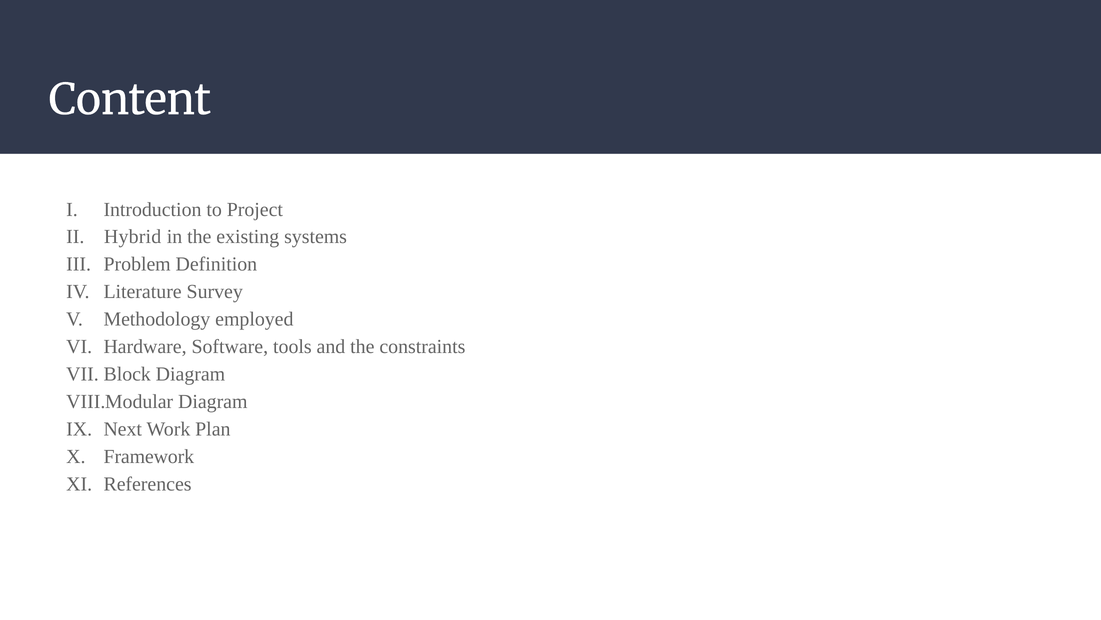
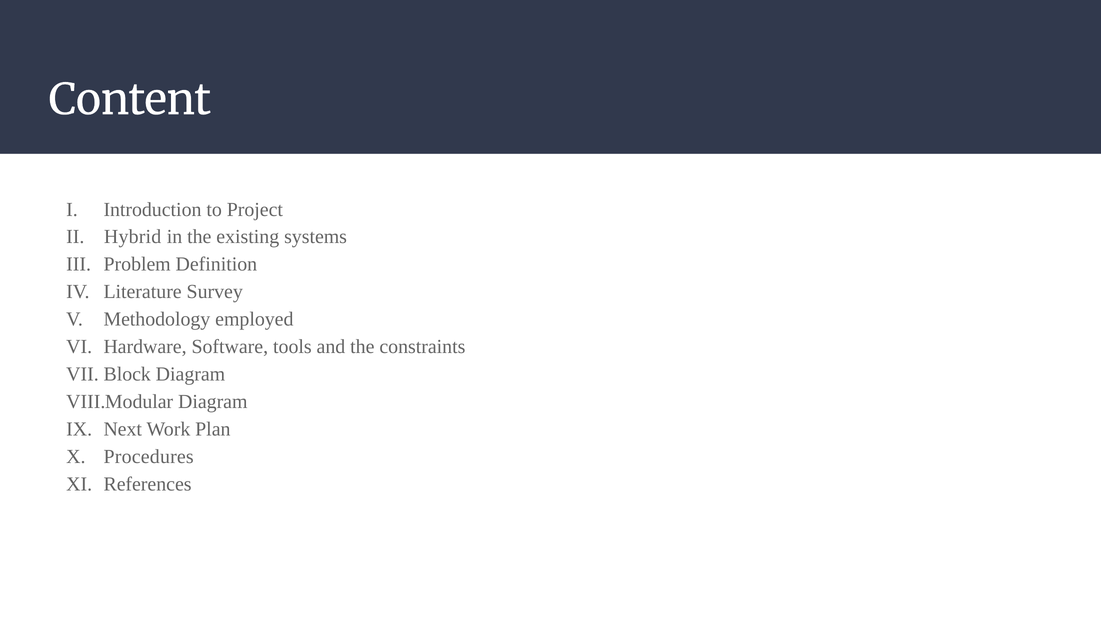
Framework: Framework -> Procedures (149, 456)
